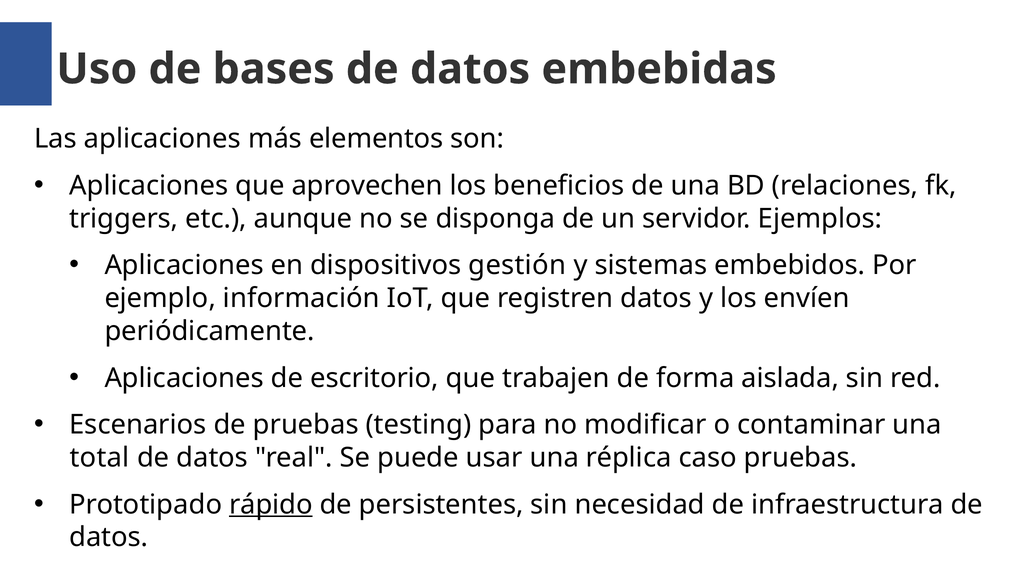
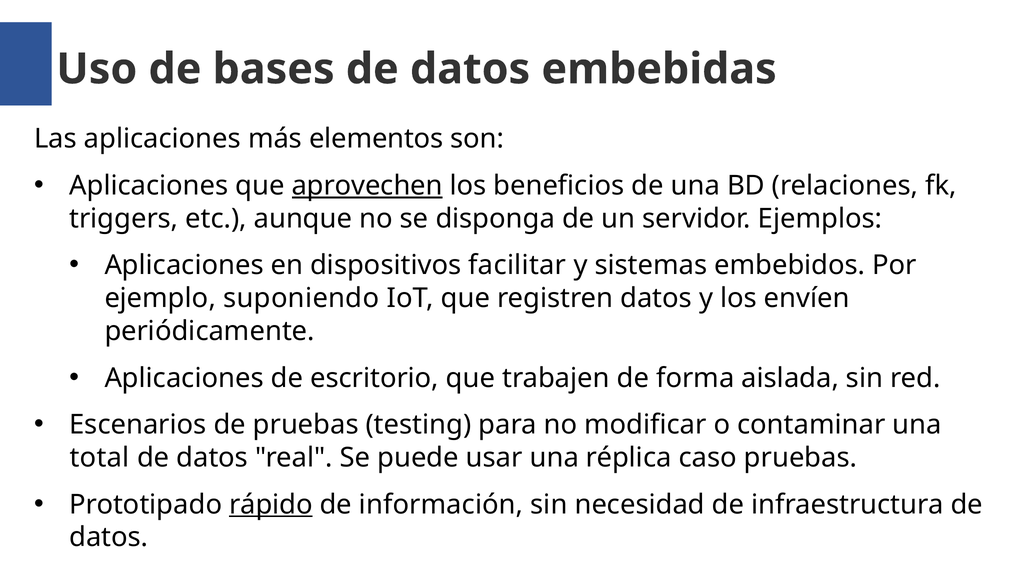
aprovechen underline: none -> present (367, 186)
gestión: gestión -> facilitar (517, 265)
información: información -> suponiendo (301, 298)
persistentes: persistentes -> información (441, 504)
